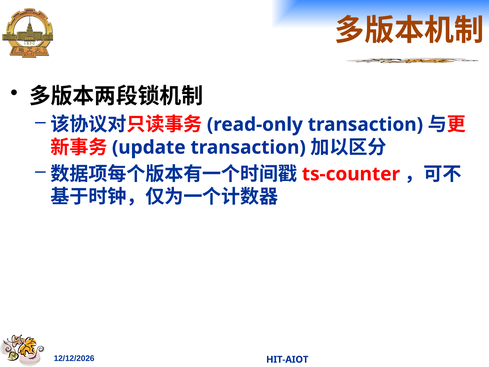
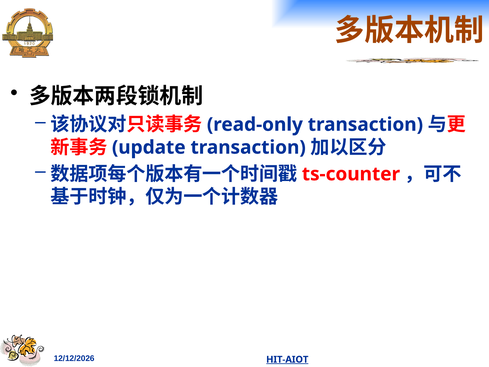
HIT-AIOT underline: none -> present (287, 359)
